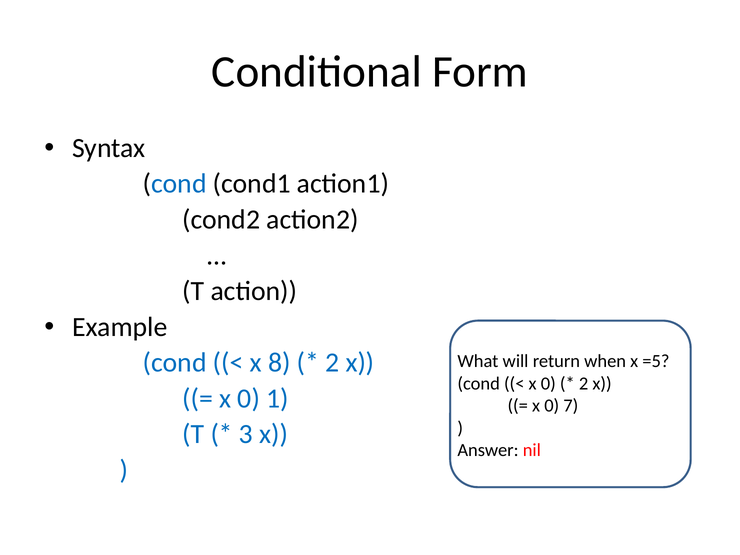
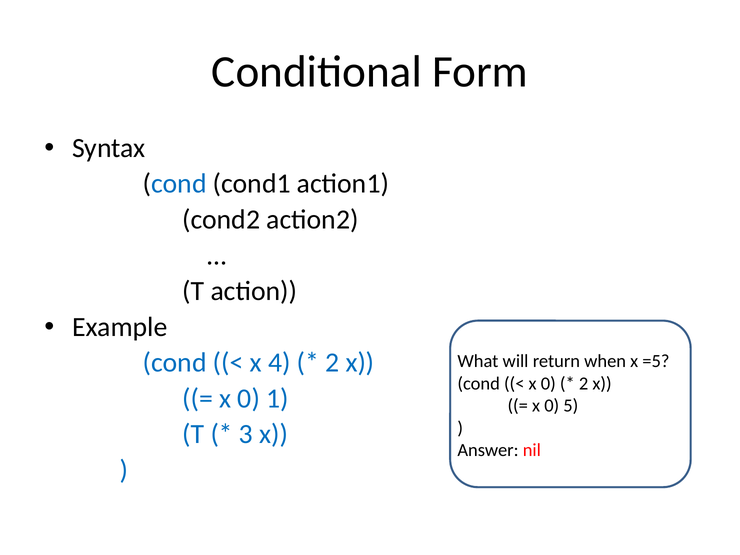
8: 8 -> 4 (279, 363)
7: 7 -> 5 (571, 406)
